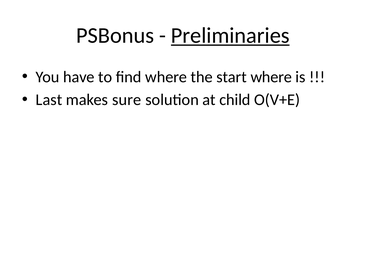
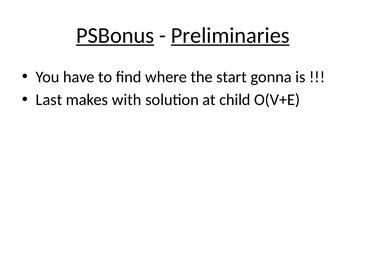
PSBonus underline: none -> present (115, 35)
start where: where -> gonna (271, 77)
sure: sure -> with (127, 100)
